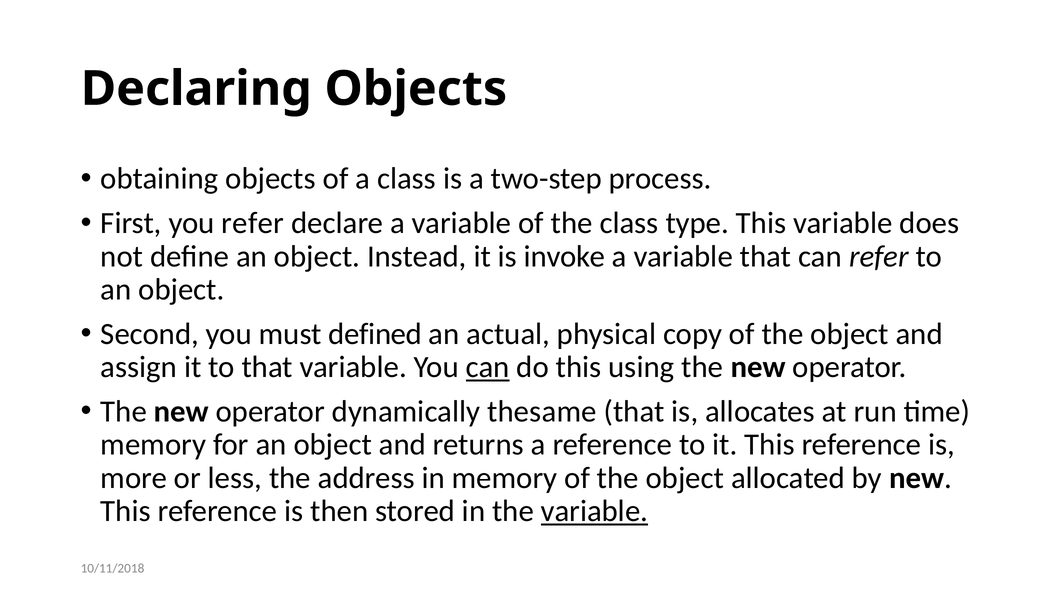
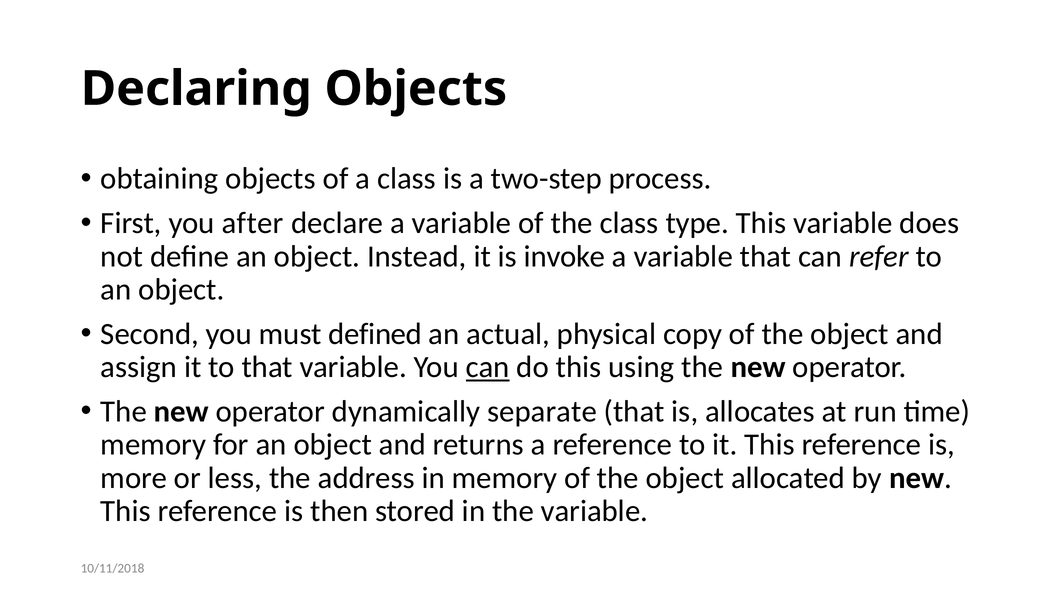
you refer: refer -> after (253, 223)
thesame: thesame -> separate (542, 412)
variable underline: present -> none (594, 511)
